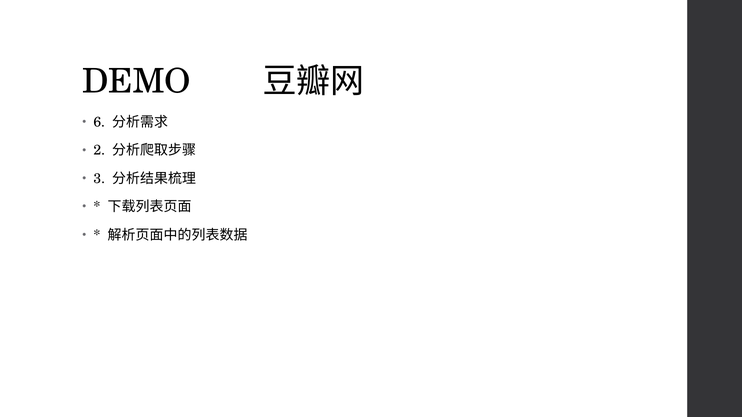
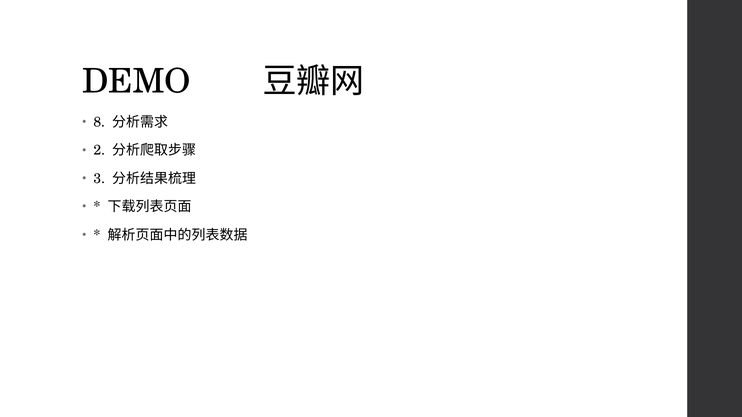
6: 6 -> 8 (99, 122)
